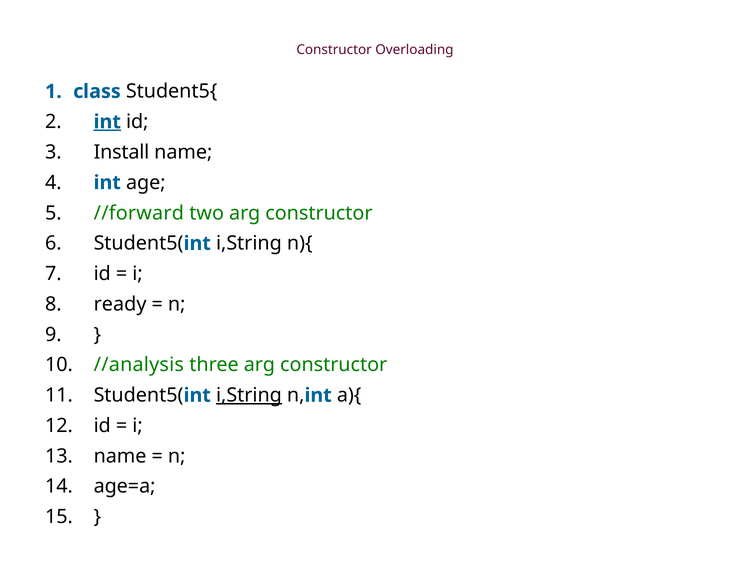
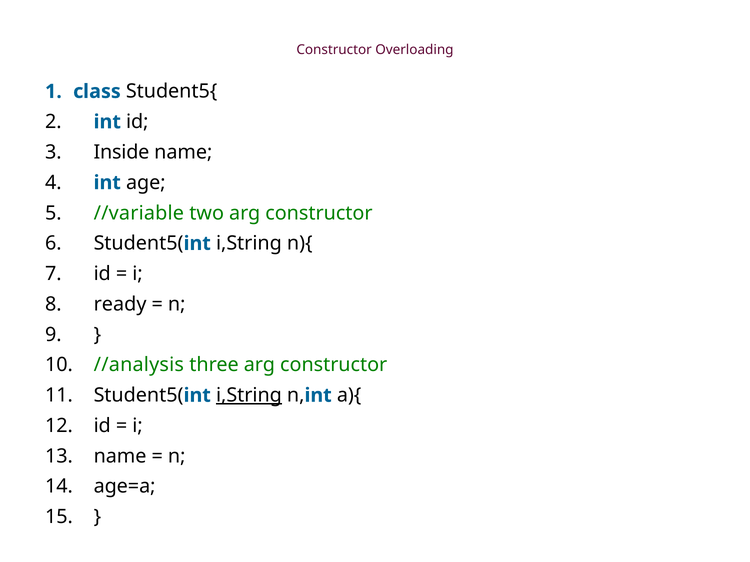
int underline: present -> none (107, 122)
Install: Install -> Inside (121, 152)
//forward: //forward -> //variable (139, 213)
